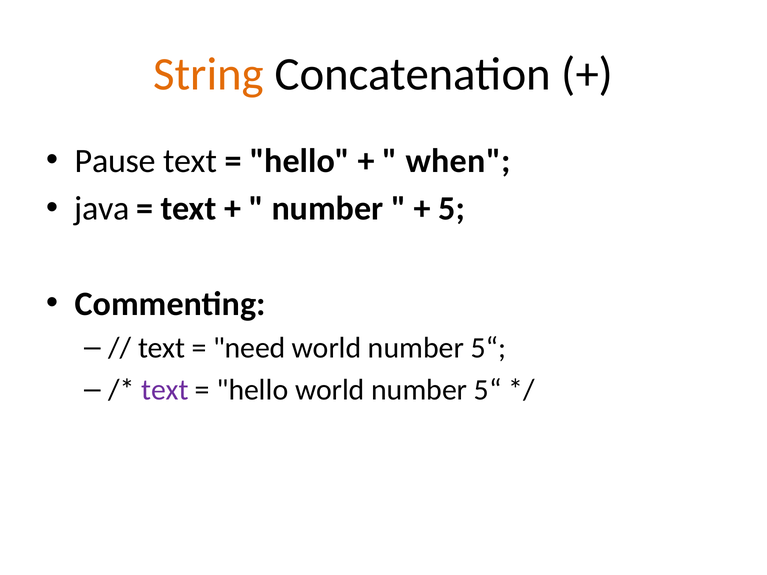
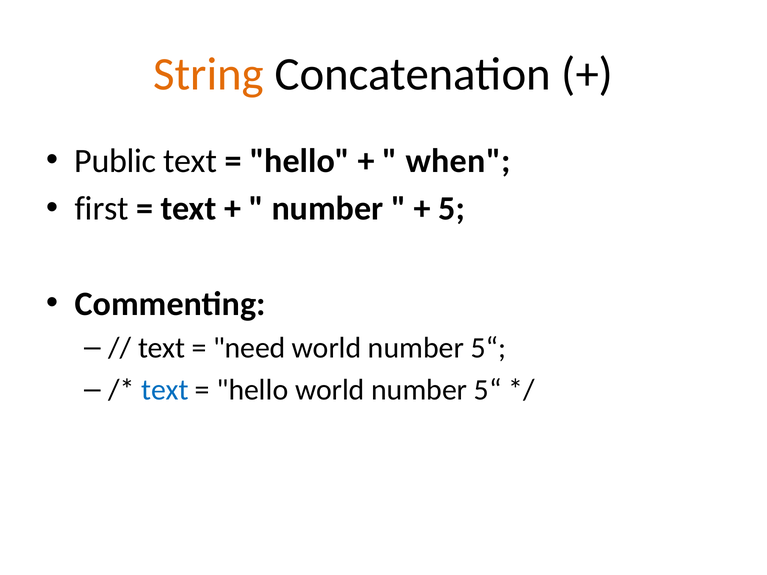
Pause: Pause -> Public (115, 161)
java: java -> first (102, 209)
text colour: purple -> blue (165, 390)
